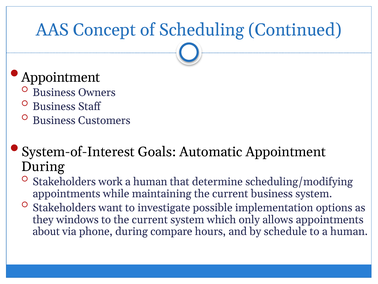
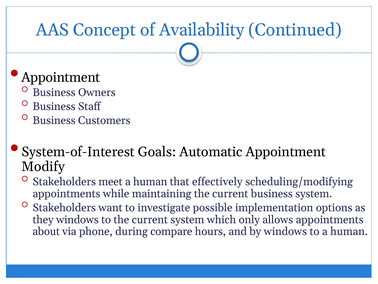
Scheduling: Scheduling -> Availability (202, 30)
During: During -> Modify (43, 166)
work: work -> meet (110, 181)
determine: determine -> effectively (217, 181)
by schedule: schedule -> windows (285, 231)
